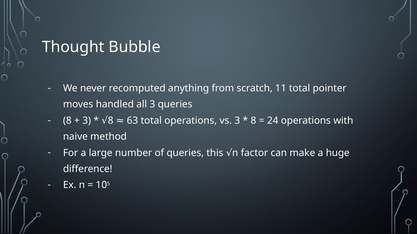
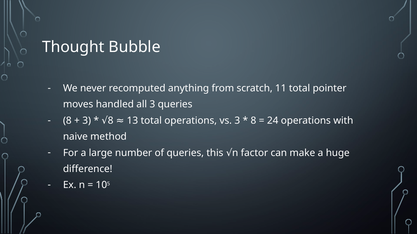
63: 63 -> 13 (132, 121)
